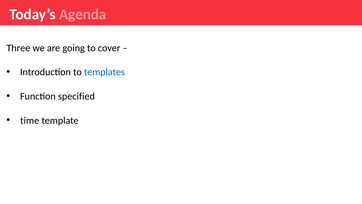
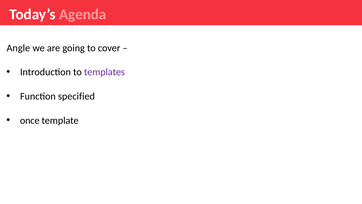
Three: Three -> Angle (18, 48)
templates colour: blue -> purple (104, 72)
time: time -> once (30, 120)
